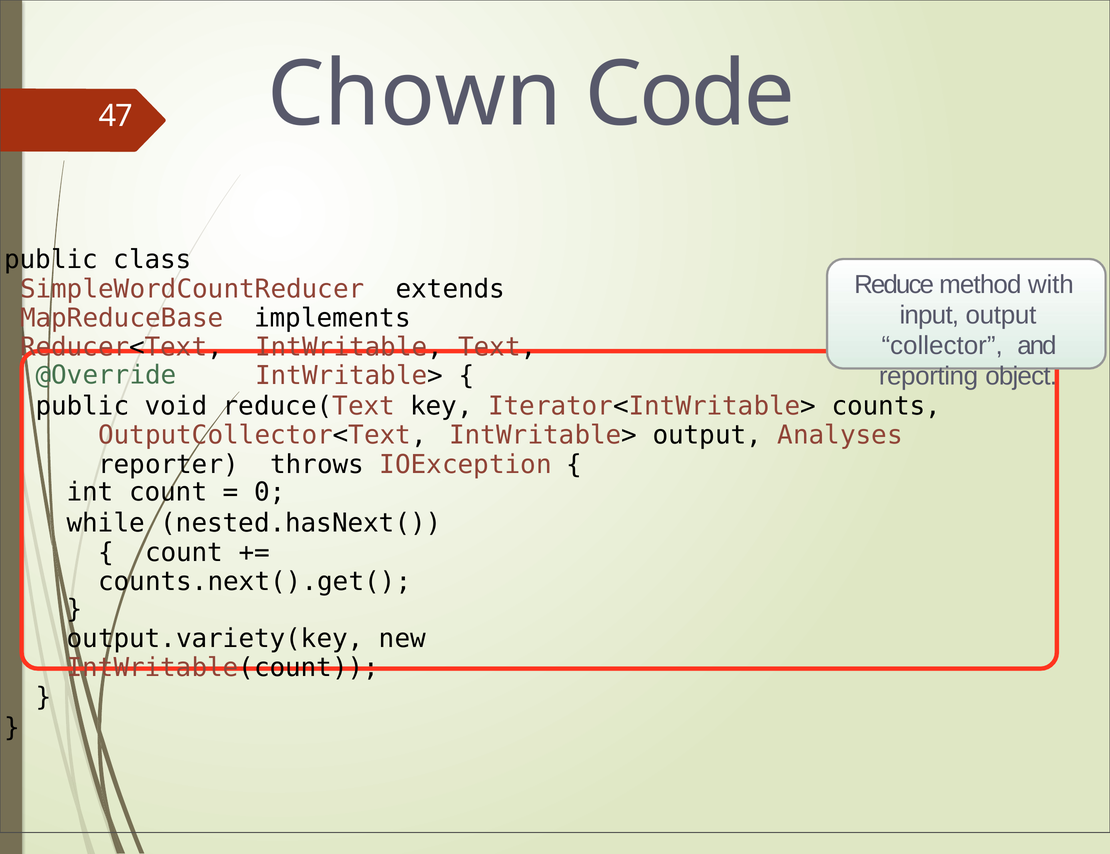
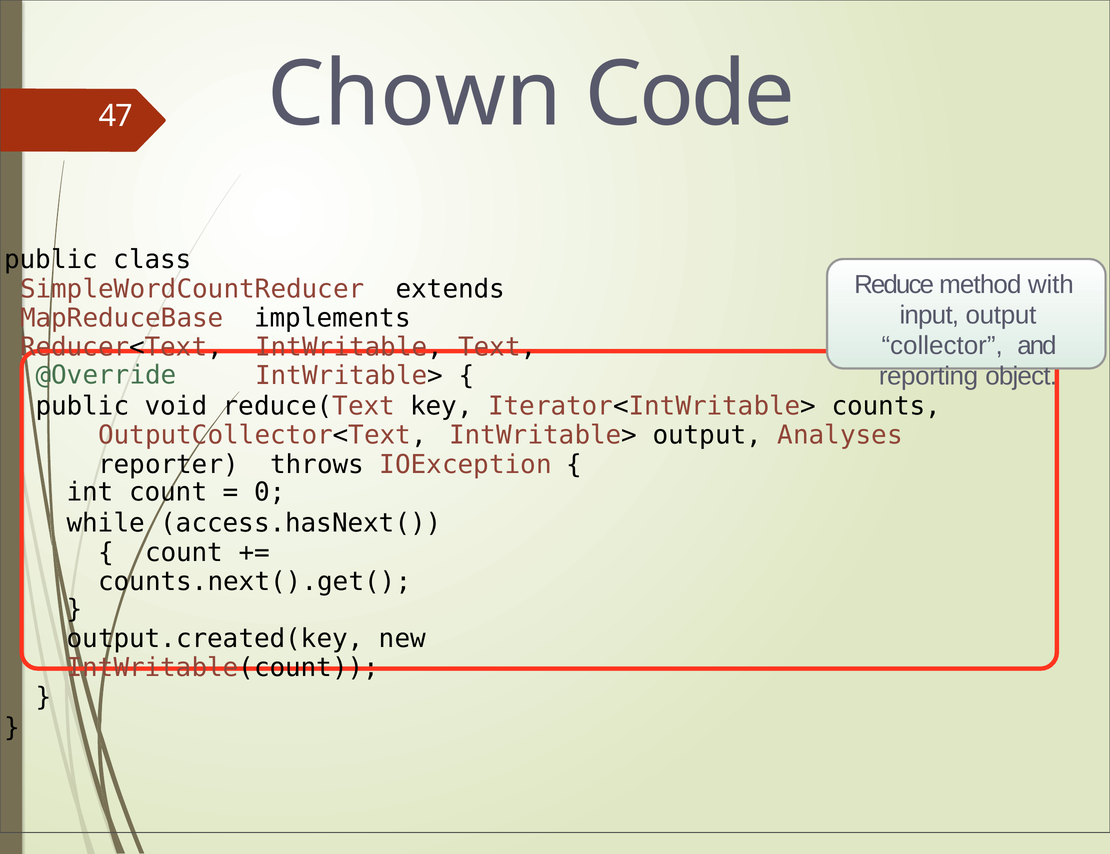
nested.hasNext(: nested.hasNext( -> access.hasNext( (301, 523)
output.variety(key: output.variety(key -> output.created(key (215, 639)
